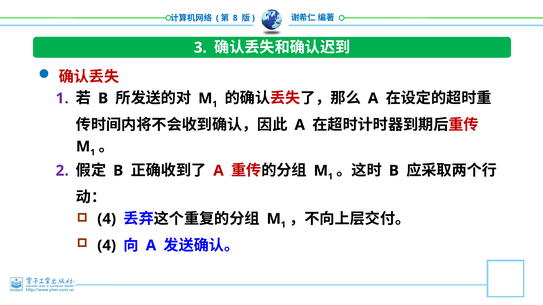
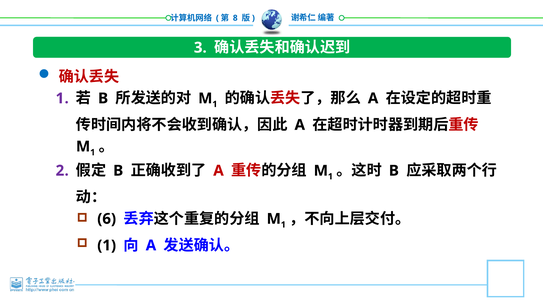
4: 4 -> 6 (107, 219)
4: 4 -> 1 (107, 246)
